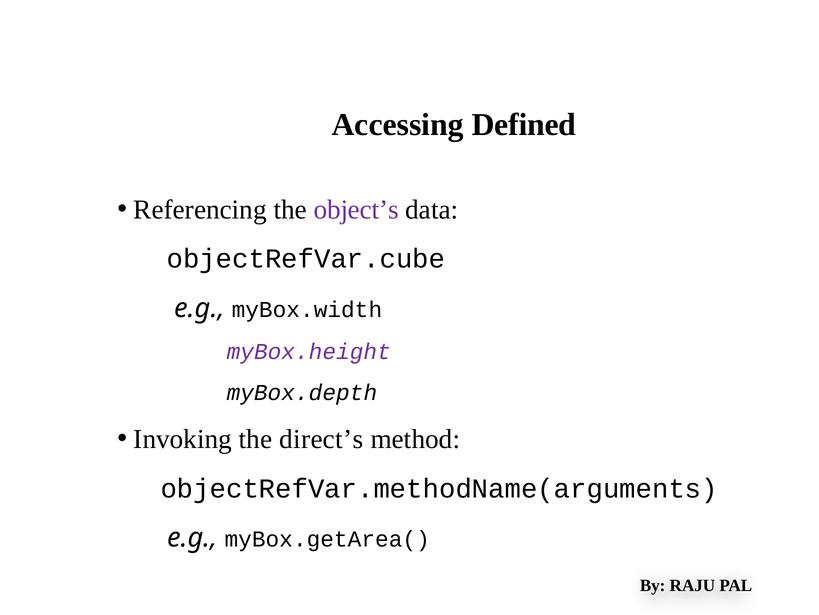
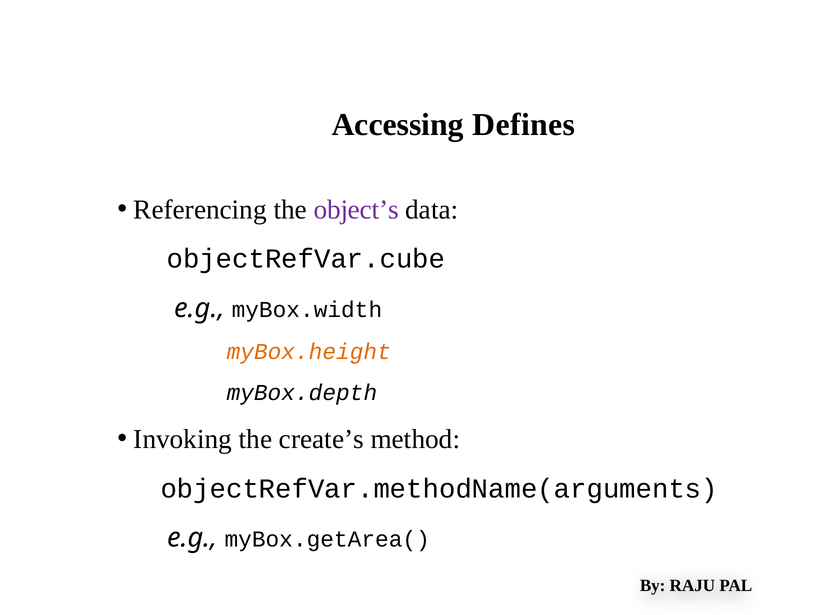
Defined: Defined -> Defines (524, 125)
myBox.height colour: purple -> orange (309, 351)
direct’s: direct’s -> create’s (321, 439)
